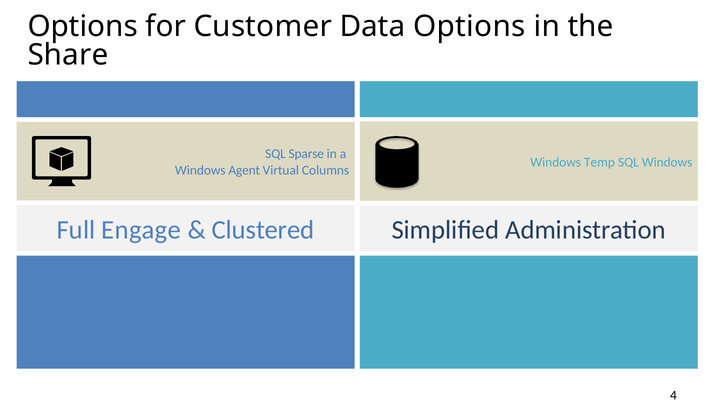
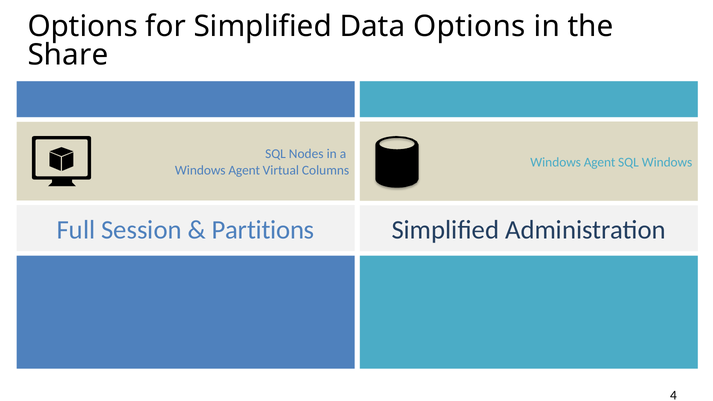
for Customer: Customer -> Simplified (263, 26)
Sparse: Sparse -> Nodes (306, 154)
Temp: Temp -> Agent (600, 162)
Engage: Engage -> Session (141, 230)
Clustered: Clustered -> Partitions (263, 230)
